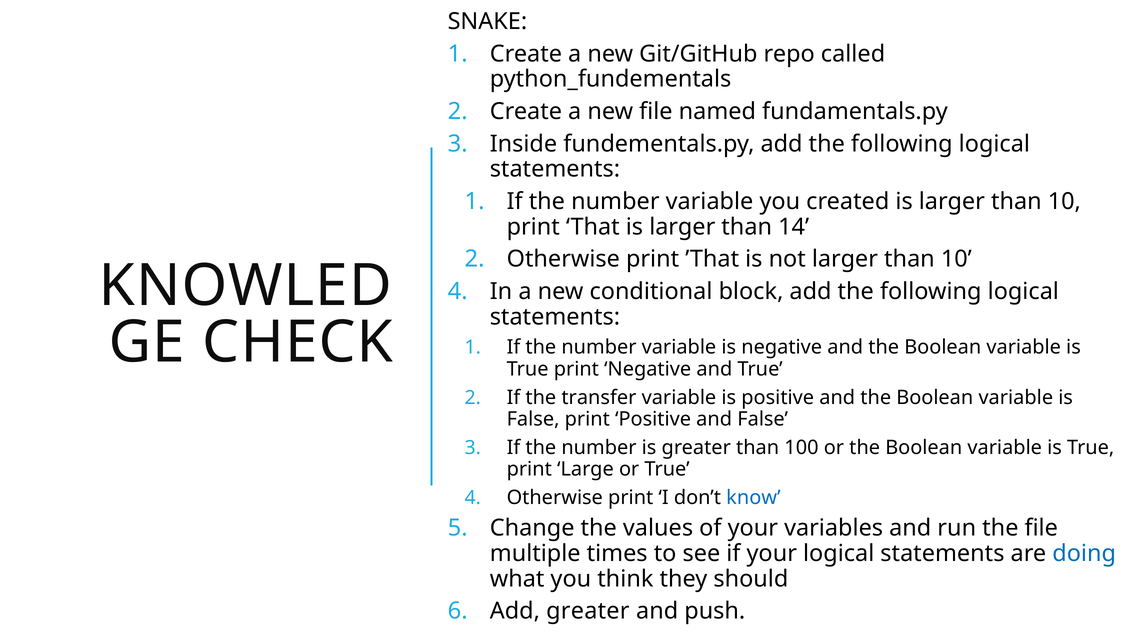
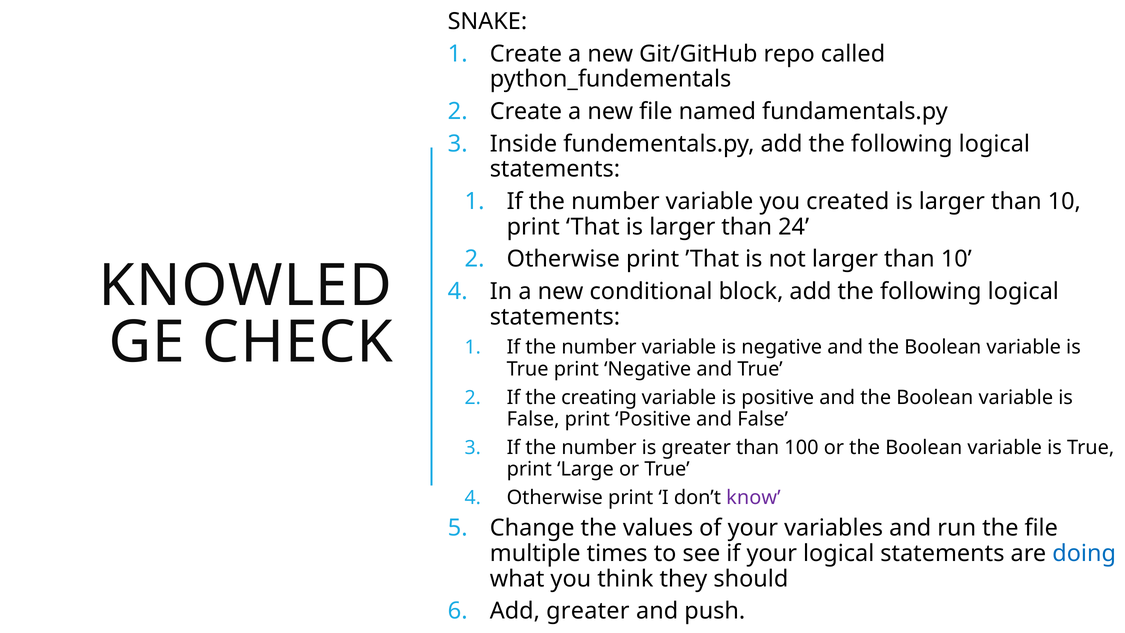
14: 14 -> 24 (794, 227)
transfer: transfer -> creating (599, 397)
know colour: blue -> purple (753, 498)
